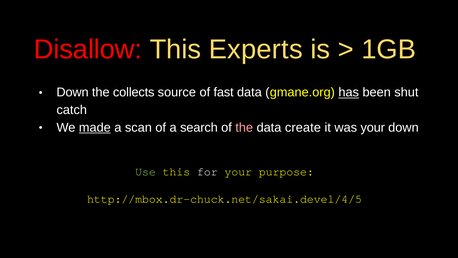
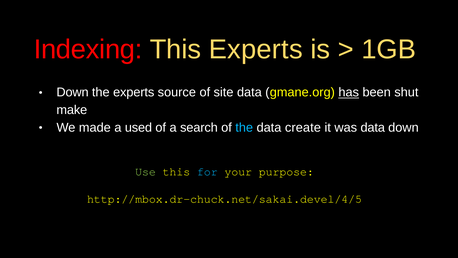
Disallow: Disallow -> Indexing (88, 49)
the collects: collects -> experts (134, 92)
fast: fast -> site (224, 92)
catch: catch -> make (72, 110)
made underline: present -> none (95, 127)
scan: scan -> used (138, 127)
the colour: pink -> light blue (244, 127)
was your: your -> data (373, 127)
for colour: white -> light blue (207, 171)
